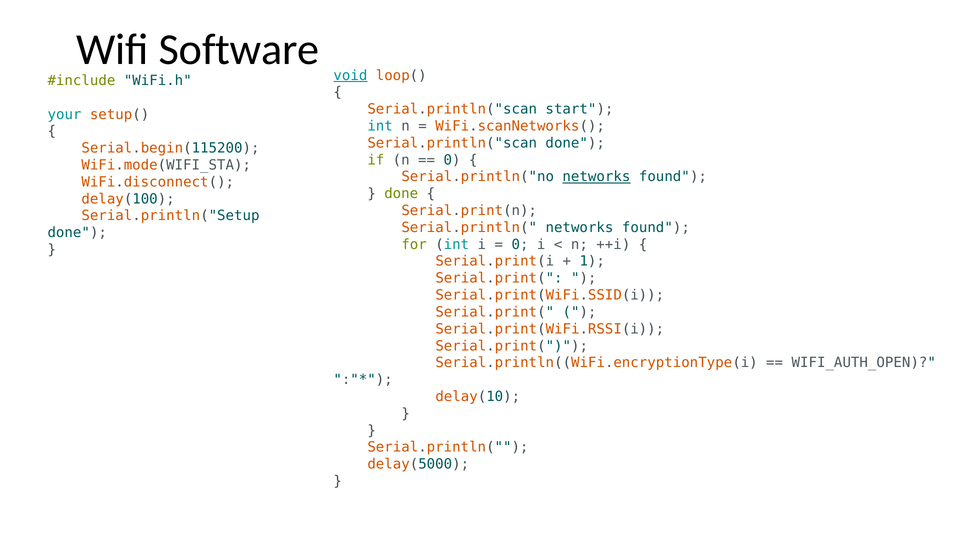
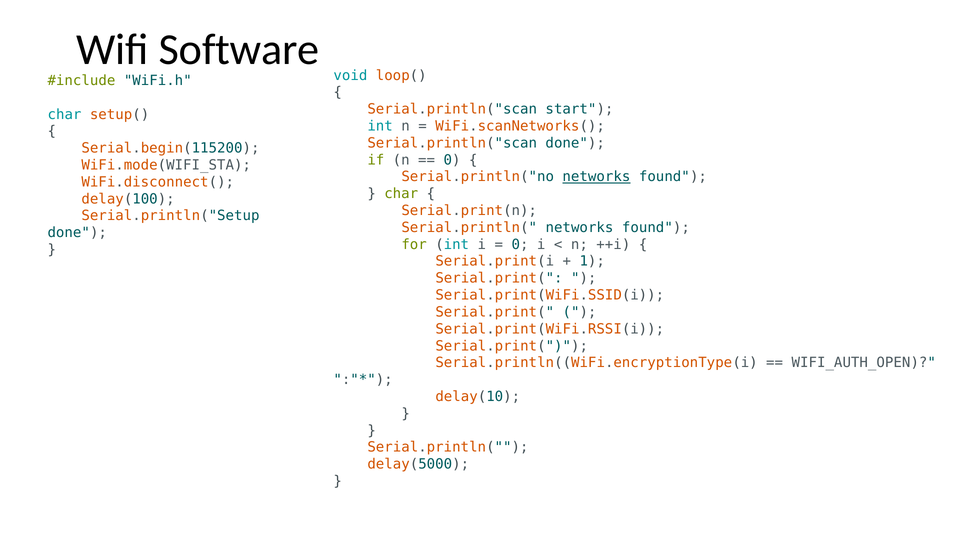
void underline: present -> none (350, 75)
your: your -> char (65, 114)
done: done -> char (401, 194)
